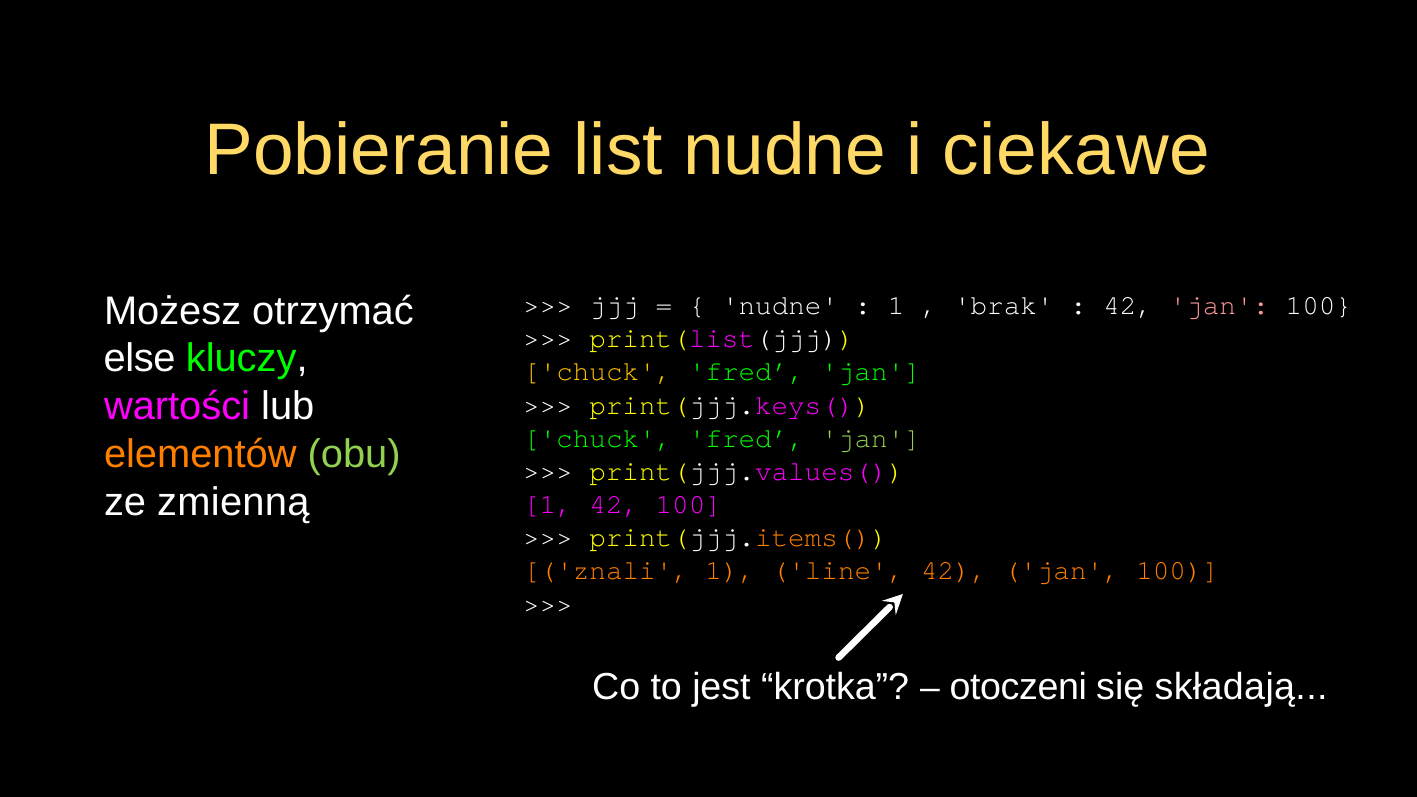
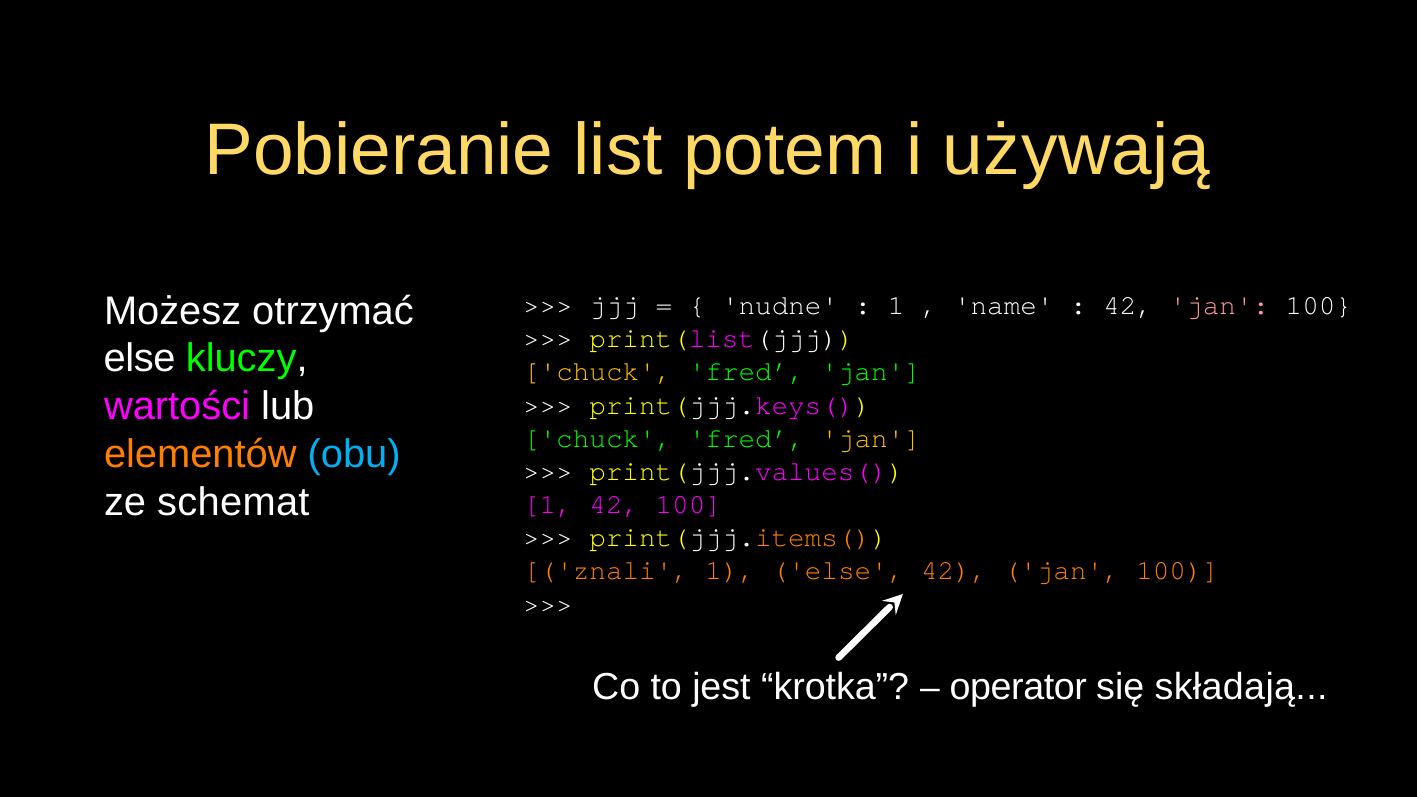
list nudne: nudne -> potem (785, 150)
ciekawe: ciekawe -> używają (1076, 150)
brak: brak -> name (1004, 305)
jan colour: light green -> yellow (871, 438)
obu colour: light green -> light blue (354, 454)
zmienną: zmienną -> schemat (233, 502)
1 line: line -> else (838, 571)
otoczeni: otoczeni -> operator (1018, 687)
